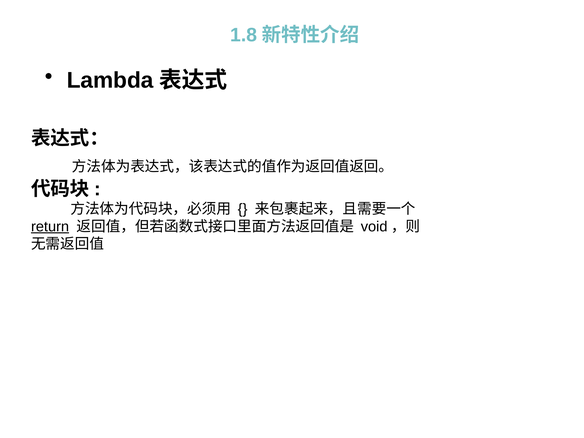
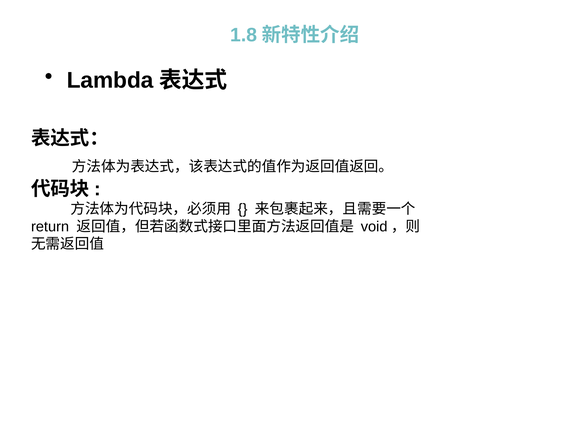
return underline: present -> none (50, 227)
